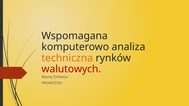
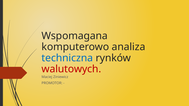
techniczna colour: orange -> blue (67, 58)
